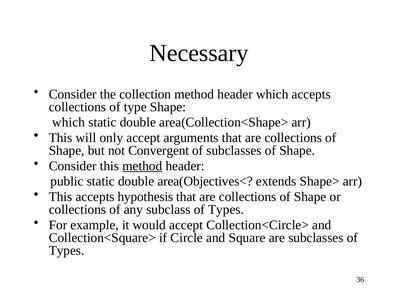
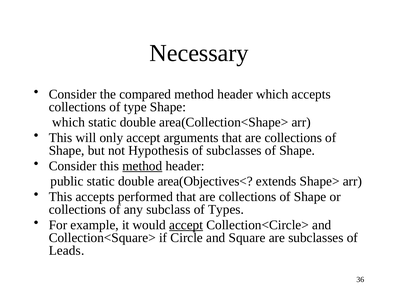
collection: collection -> compared (145, 94)
Convergent: Convergent -> Hypothesis (158, 150)
hypothesis: hypothesis -> performed (145, 196)
accept underline: none -> present (186, 225)
Types: Types -> Leads (67, 250)
